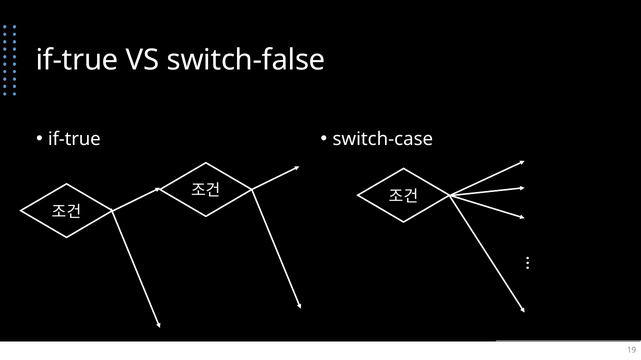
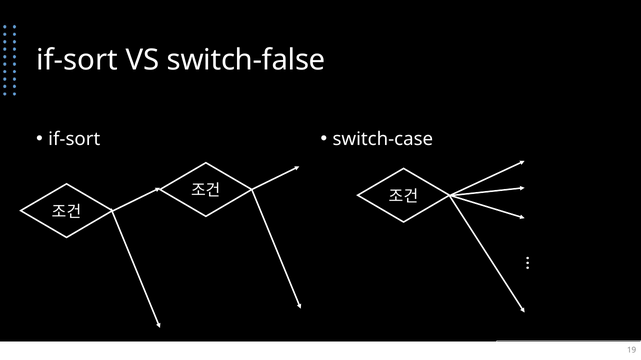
if-true: if-true -> if-sort (77, 60)
if-true: if-true -> if-sort (74, 139)
